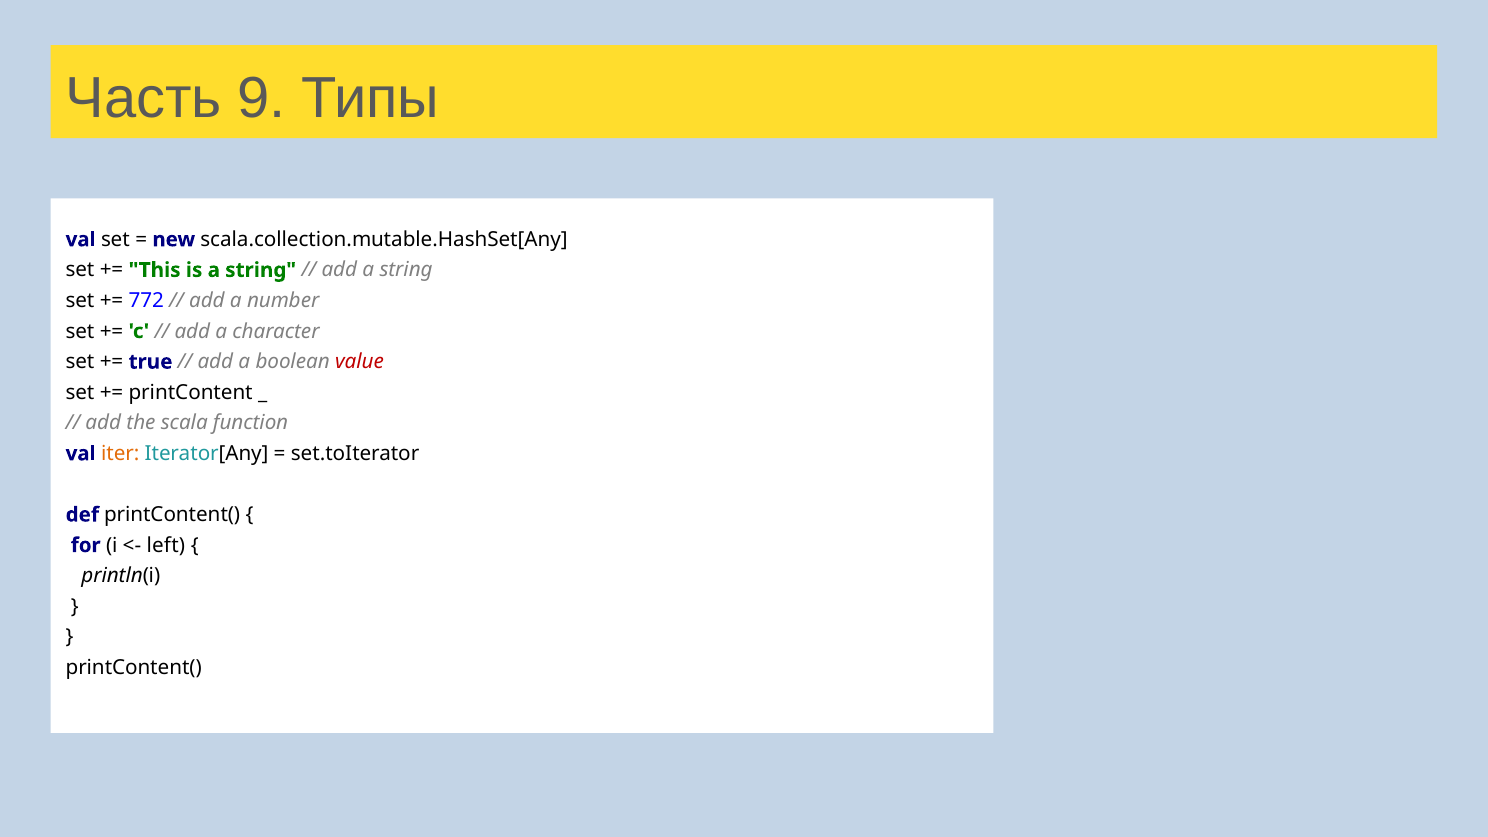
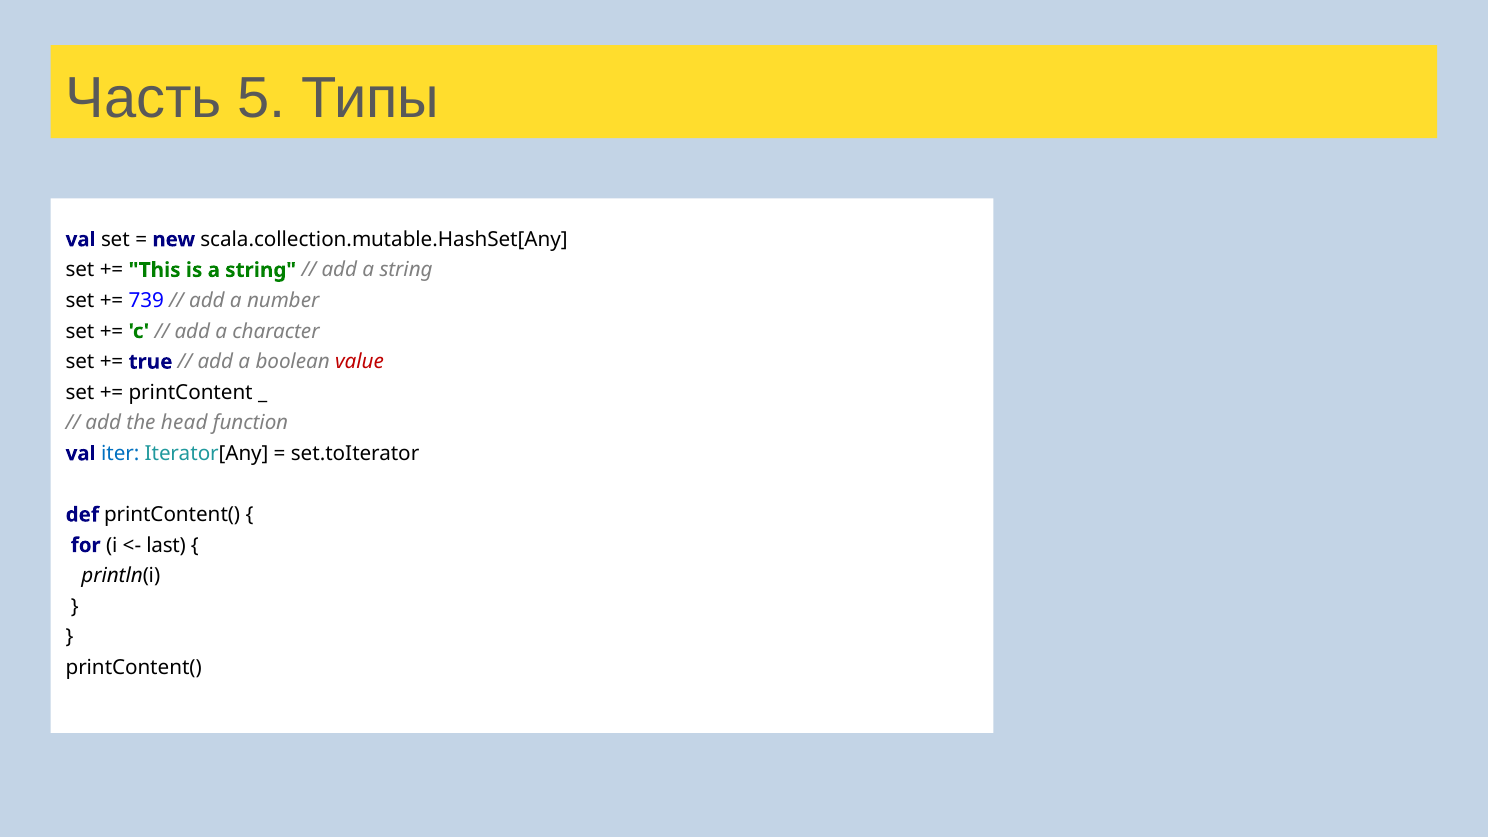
9: 9 -> 5 (262, 99)
772: 772 -> 739 (146, 301)
scala: scala -> head (184, 423)
iter colour: orange -> blue (120, 454)
left: left -> last (166, 545)
